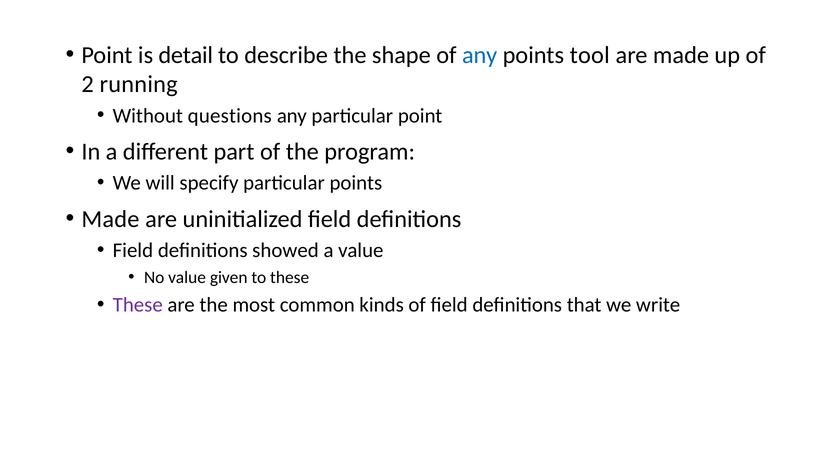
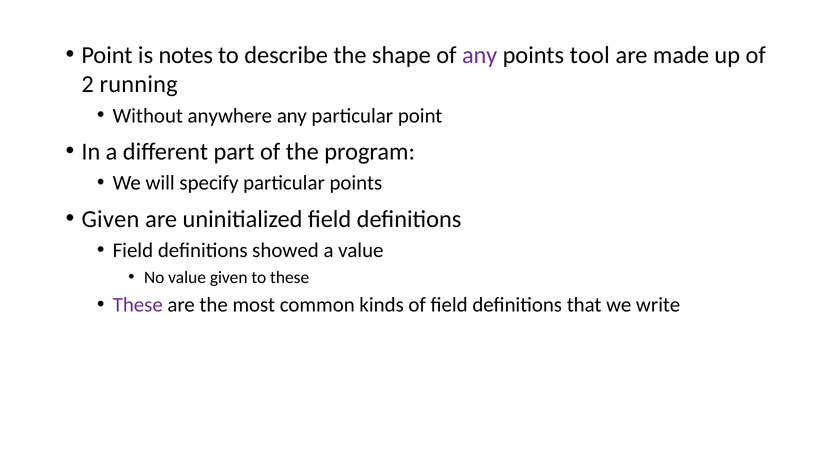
detail: detail -> notes (186, 55)
any colour: blue -> purple (480, 55)
questions: questions -> anywhere (230, 116)
Made: Made -> Given (110, 219)
